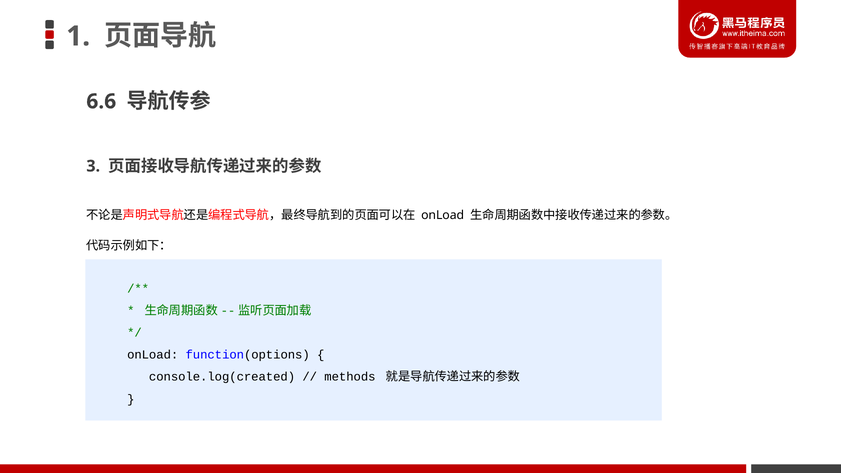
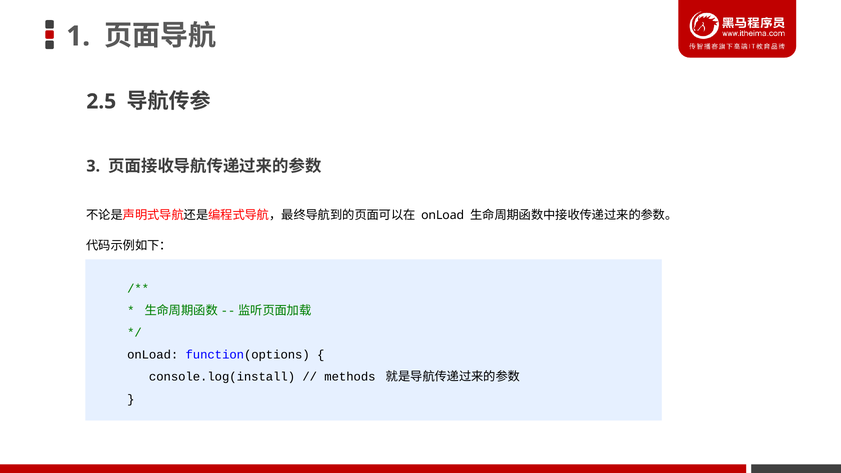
6.6: 6.6 -> 2.5 (101, 101)
console.log(created: console.log(created -> console.log(install (222, 377)
